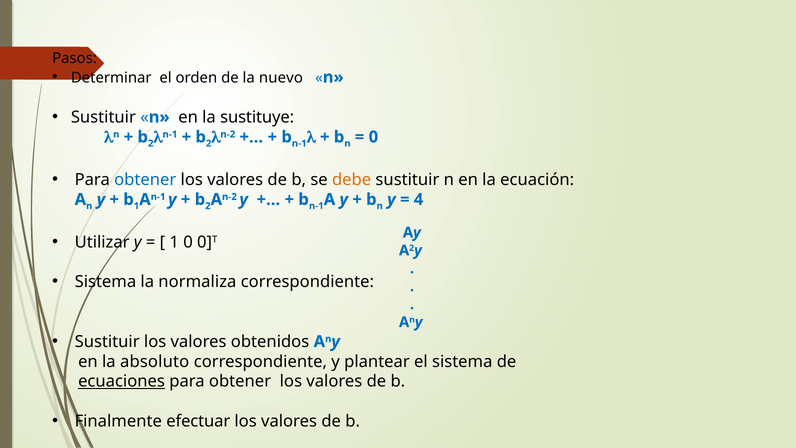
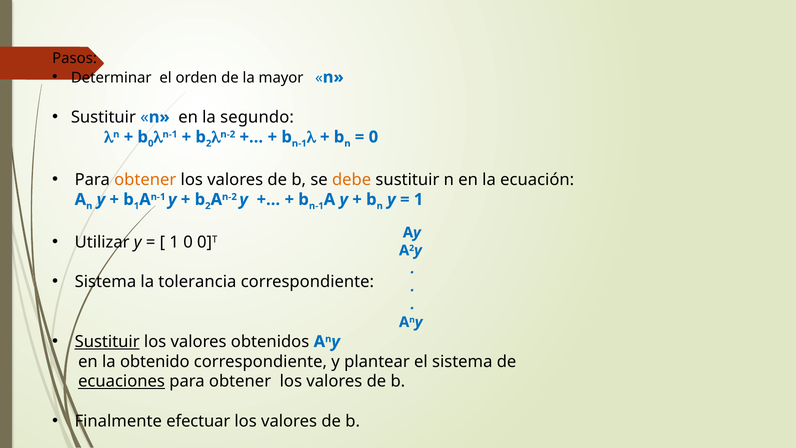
nuevo: nuevo -> mayor (281, 78)
sustituye: sustituye -> segundo (257, 117)
2: 2 -> 0 (151, 143)
obtener colour: blue -> orange (145, 179)
4: 4 -> 1 (419, 199)
normaliza: normaliza -> tolerancia (197, 282)
Sustituir underline: none -> present (107, 341)
absoluto: absoluto -> obtenido (155, 361)
